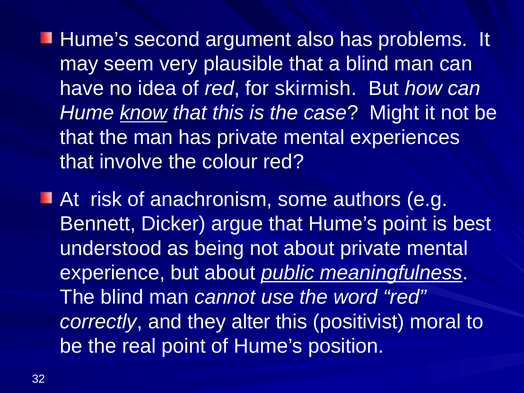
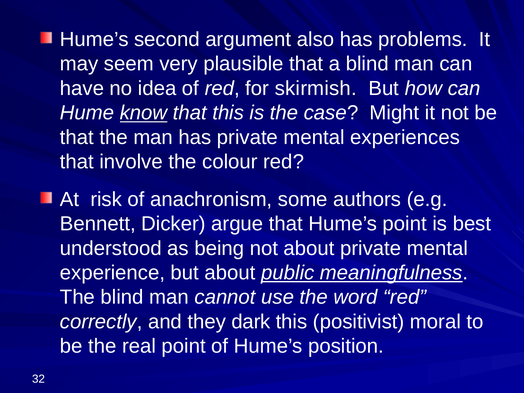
alter: alter -> dark (251, 322)
